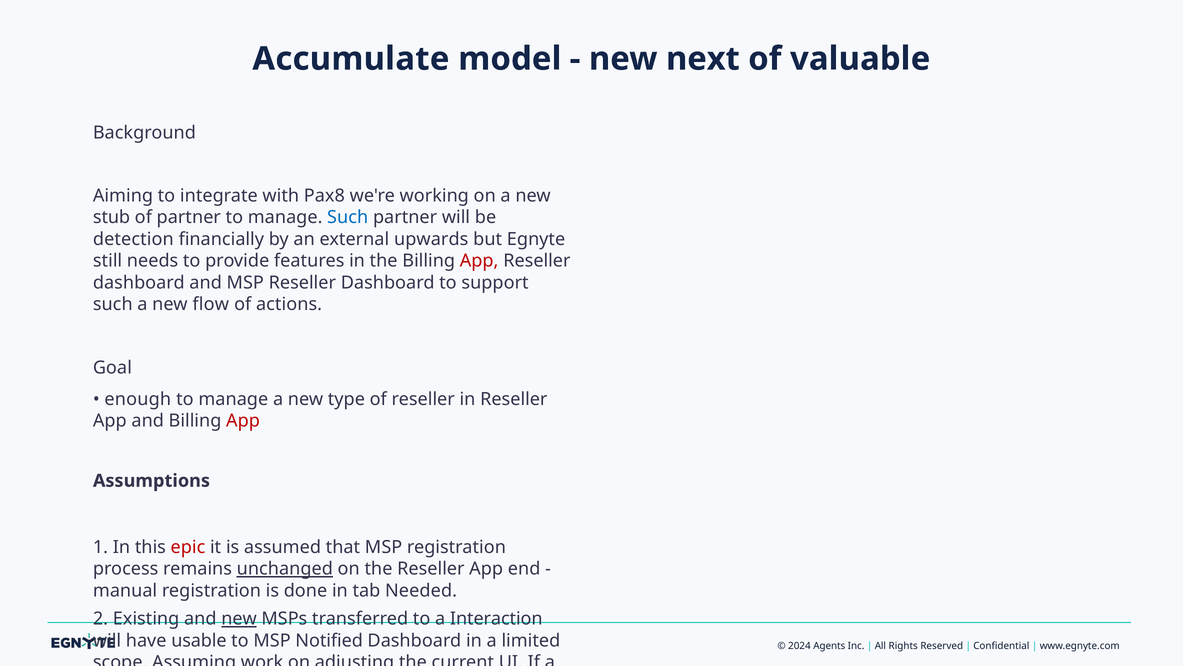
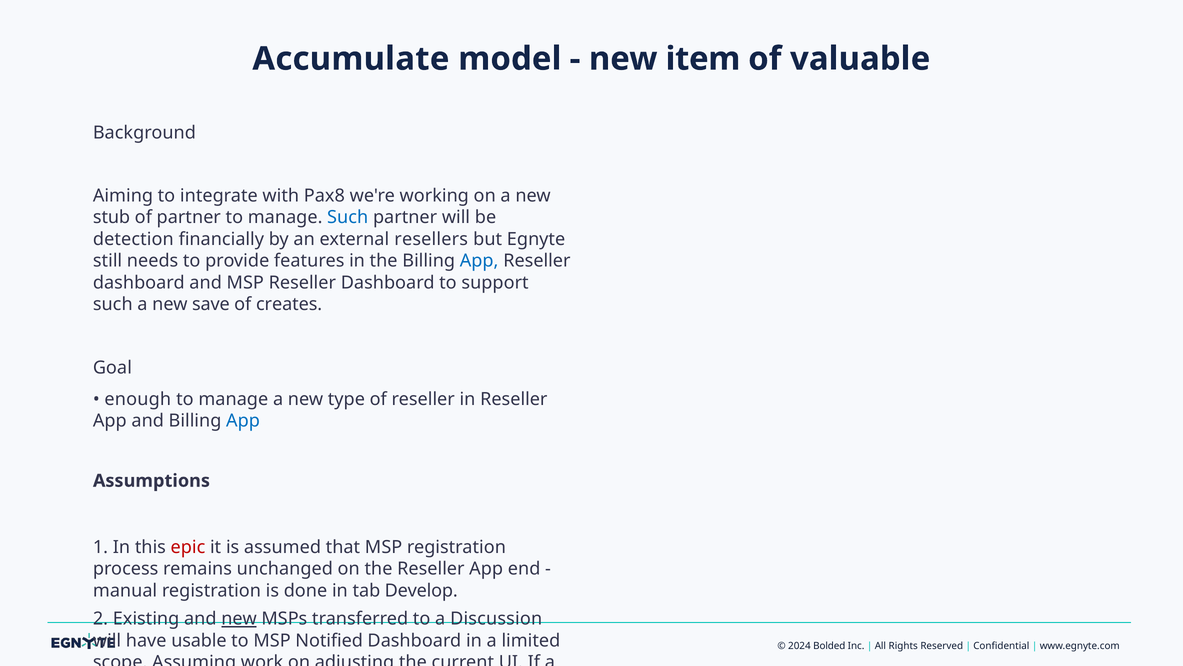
next: next -> item (703, 59)
upwards: upwards -> resellers (431, 239)
App colour: red -> blue (479, 261)
flow: flow -> save (211, 304)
actions: actions -> creates (289, 304)
App colour: red -> blue (243, 421)
unchanged underline: present -> none (285, 569)
Needed: Needed -> Develop (421, 590)
Interaction: Interaction -> Discussion (496, 619)
Agents: Agents -> Bolded (829, 645)
